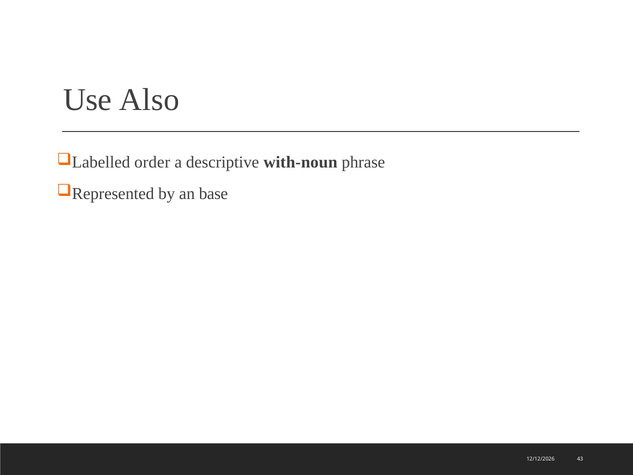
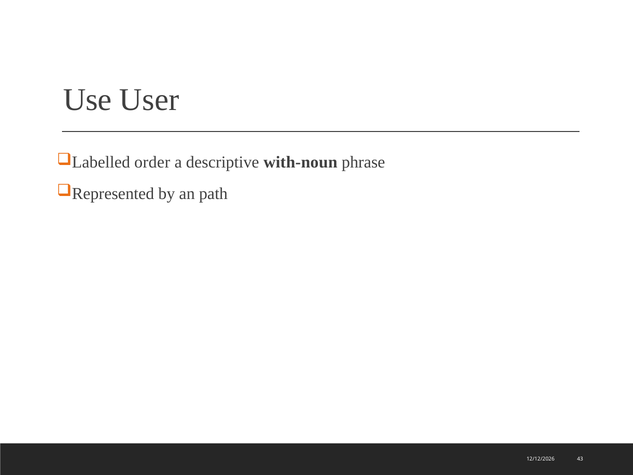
Also: Also -> User (149, 100)
base: base -> path (213, 194)
